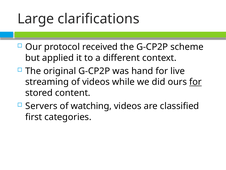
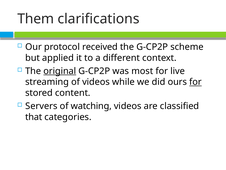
Large: Large -> Them (36, 19)
original underline: none -> present (60, 71)
hand: hand -> most (142, 71)
first: first -> that (34, 117)
